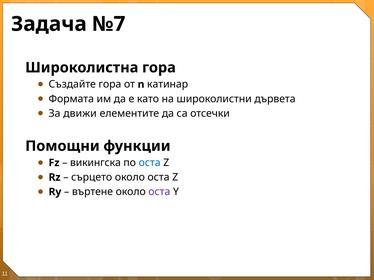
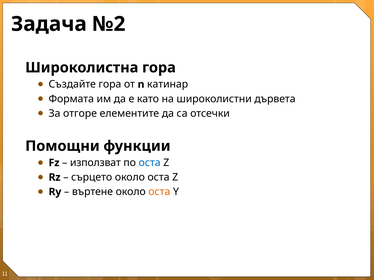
№7: №7 -> №2 (109, 24)
движи: движи -> отгоре (80, 114)
викингска: викингска -> използват (95, 163)
оста colour: purple -> orange (159, 192)
